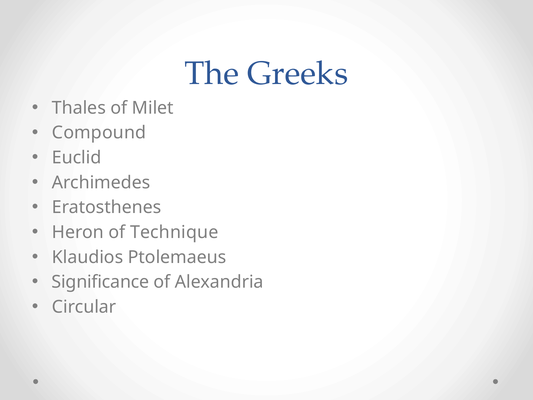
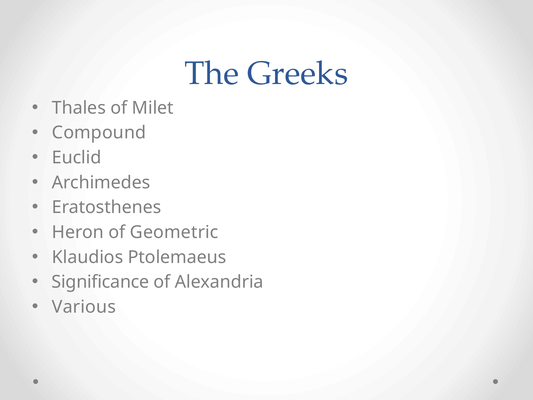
Technique: Technique -> Geometric (174, 232)
Circular: Circular -> Various (84, 307)
